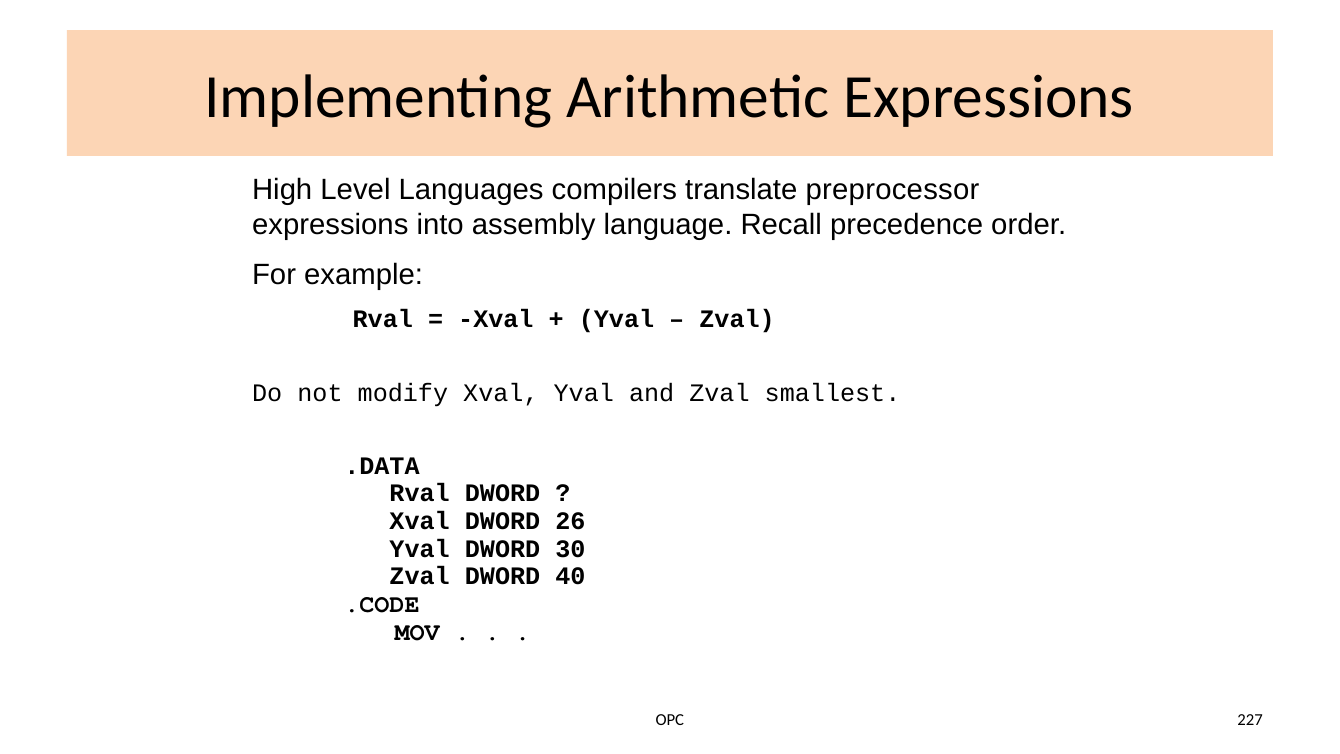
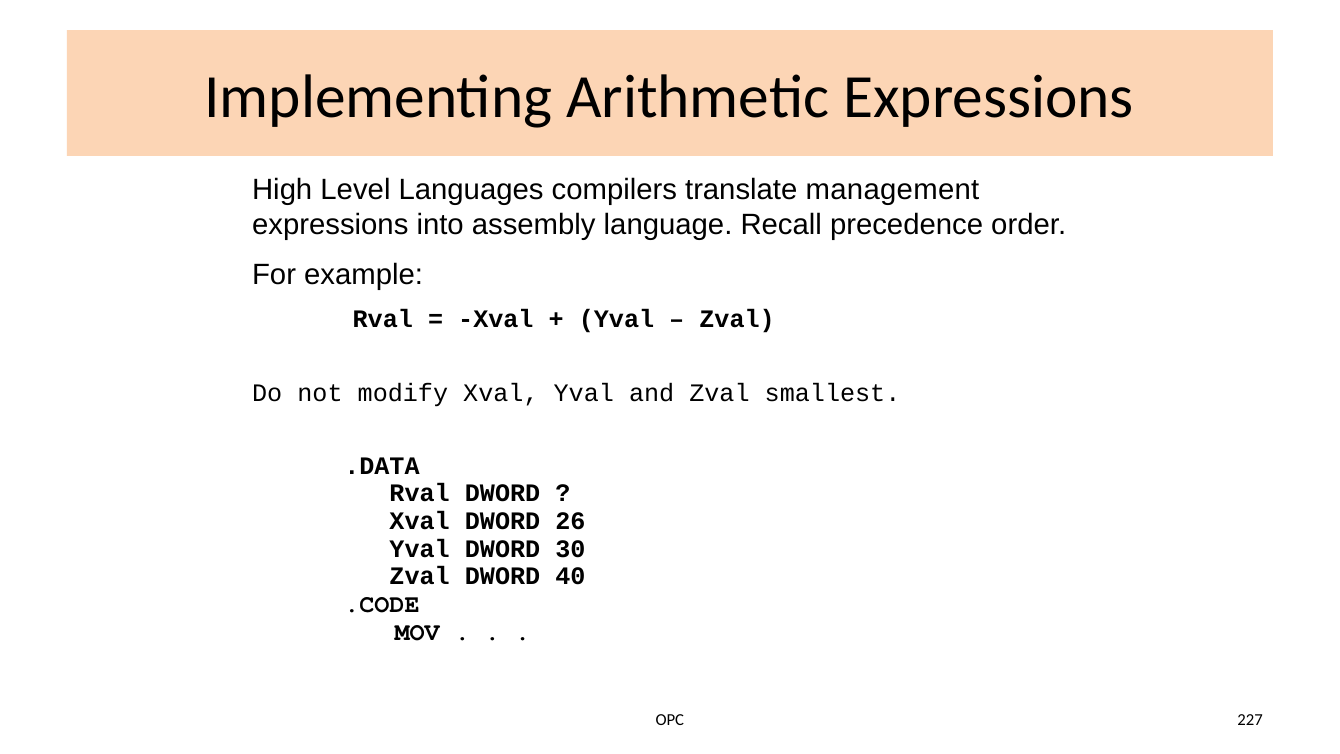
preprocessor: preprocessor -> management (892, 190)
